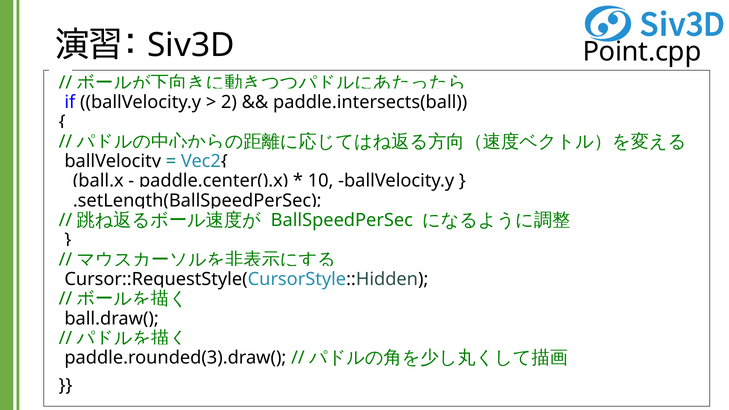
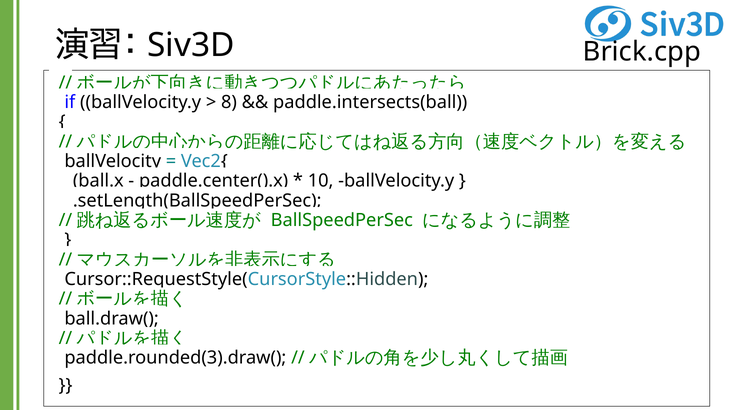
Point.cpp: Point.cpp -> Brick.cpp (642, 52)
2: 2 -> 8 (229, 102)
